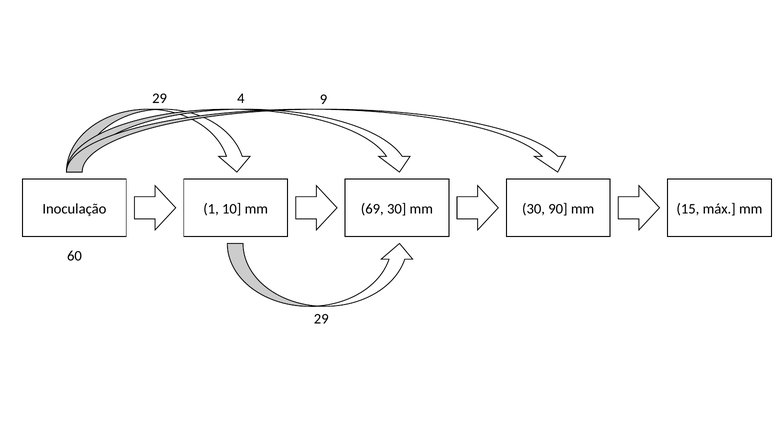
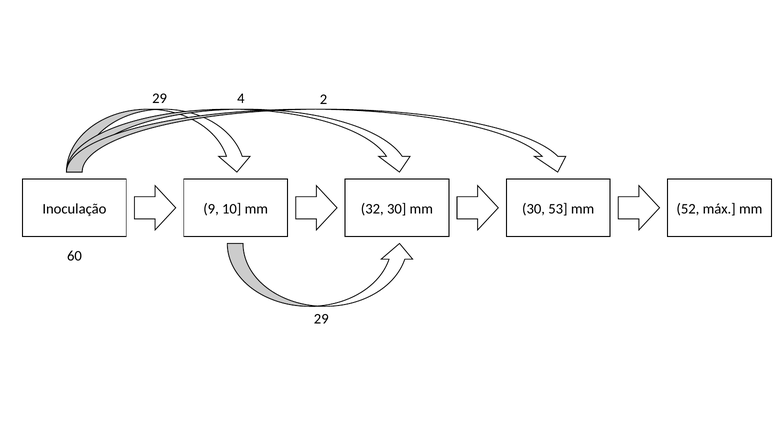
9: 9 -> 2 (323, 100)
1: 1 -> 9 (211, 209)
69: 69 -> 32 (372, 209)
90: 90 -> 53 (558, 209)
15: 15 -> 52 (688, 209)
